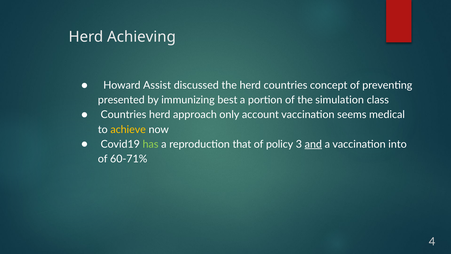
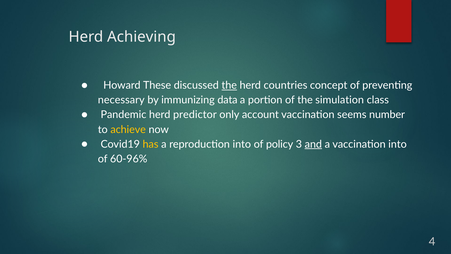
Assist: Assist -> These (157, 85)
the underline: none -> present (229, 85)
presented: presented -> necessary (121, 100)
best: best -> data (227, 100)
Countries: Countries -> Pandemic (123, 115)
approach: approach -> predictor (195, 115)
medical: medical -> number (387, 115)
has colour: light green -> yellow (151, 144)
reproduction that: that -> into (242, 144)
60-71%: 60-71% -> 60-96% (129, 159)
